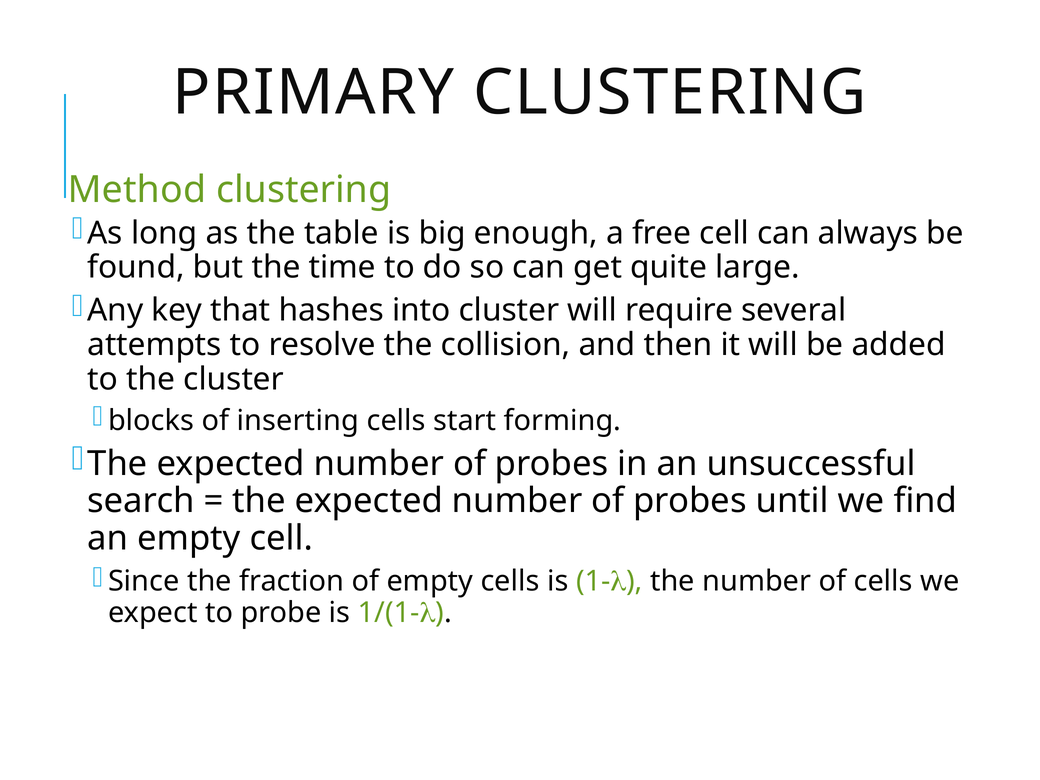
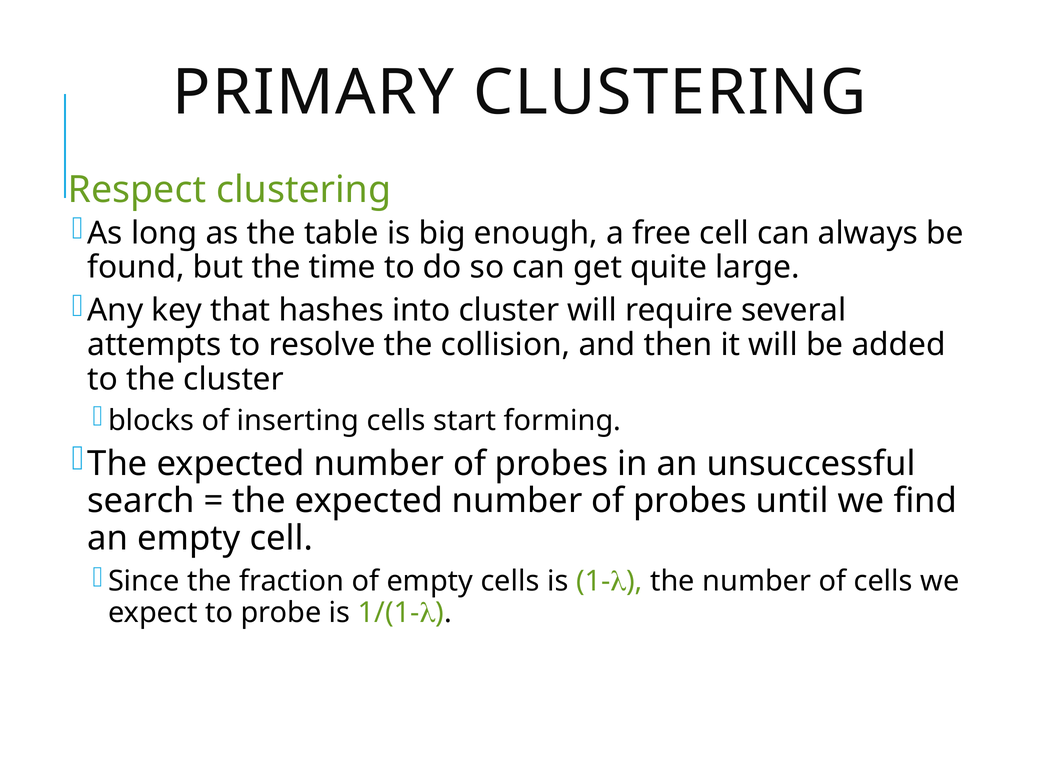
Method: Method -> Respect (137, 190)
